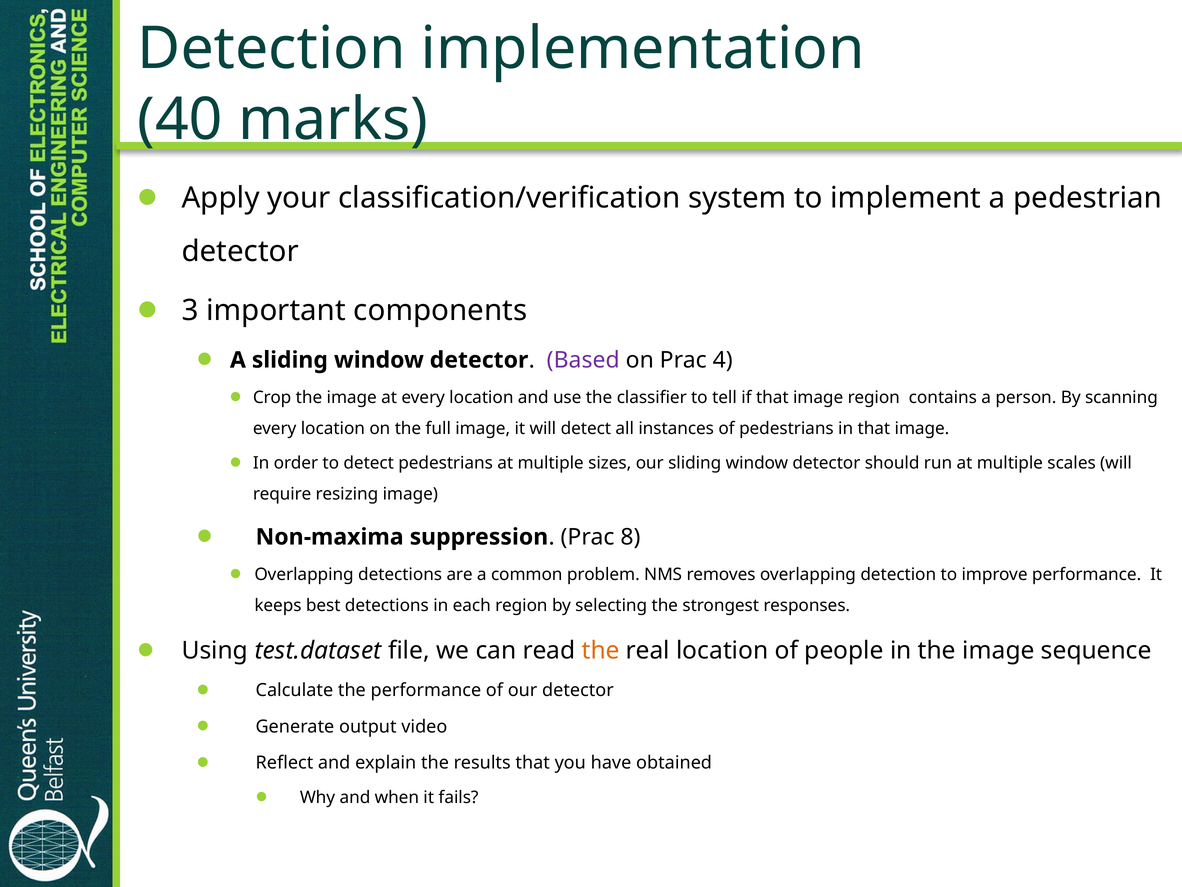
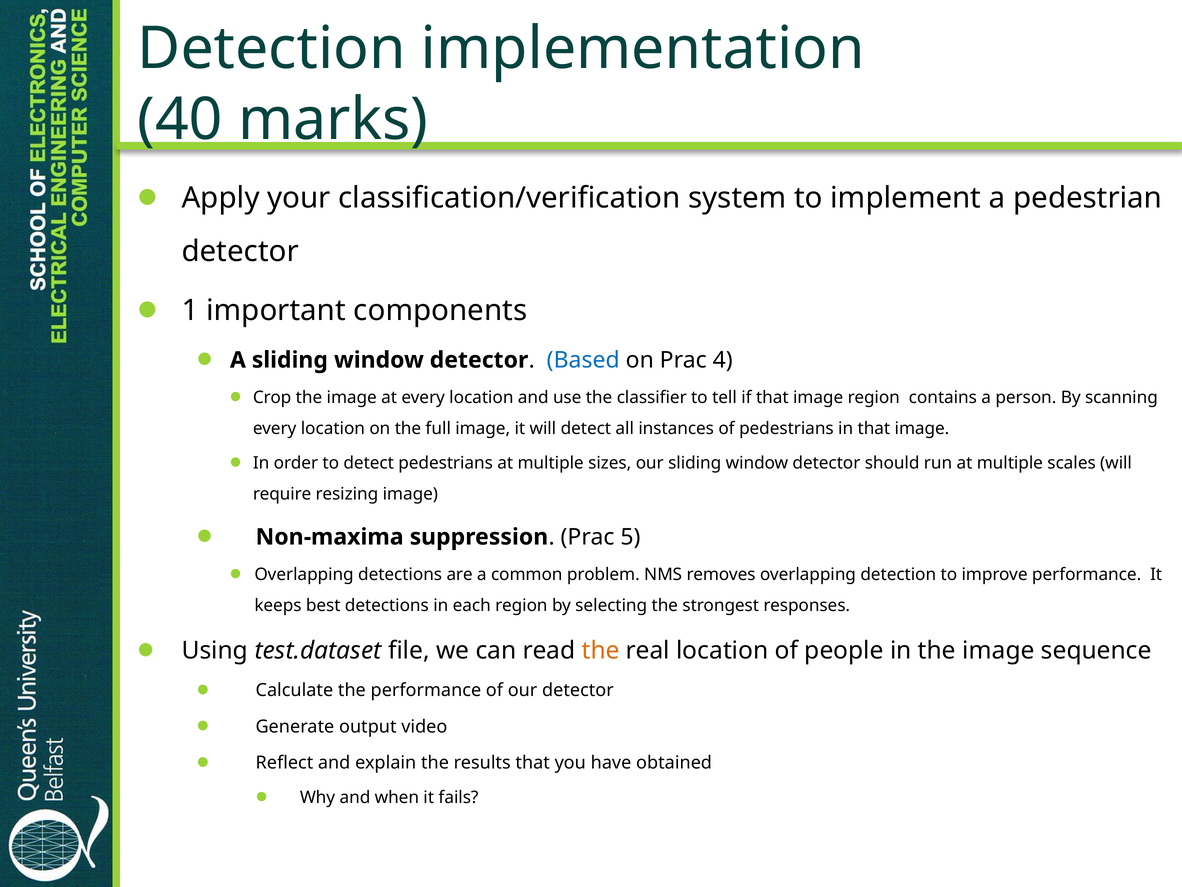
3: 3 -> 1 (190, 310)
Based colour: purple -> blue (583, 360)
8: 8 -> 5 (630, 537)
